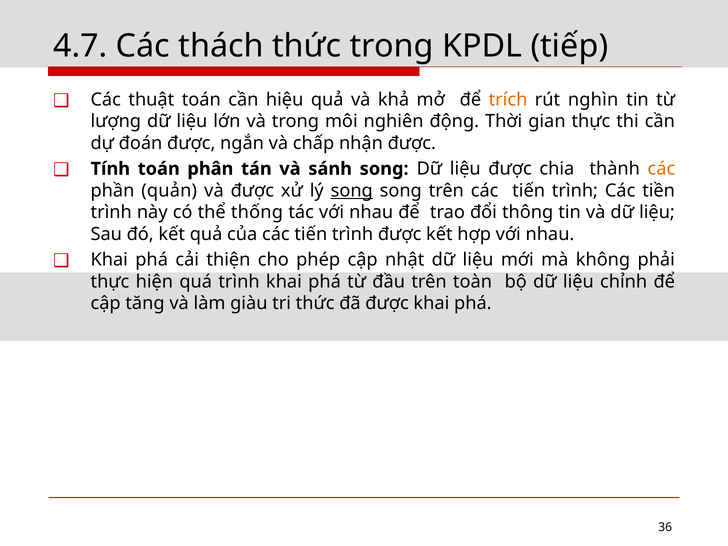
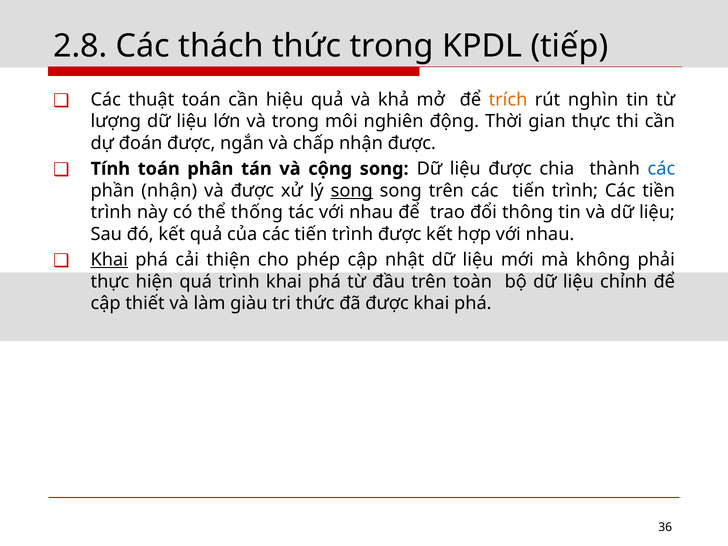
4.7: 4.7 -> 2.8 (80, 46)
sánh: sánh -> cộng (330, 169)
các colour: orange -> blue (661, 169)
phần quản: quản -> nhận (169, 191)
Khai underline: none -> present (109, 260)
tăng: tăng -> thiết (145, 303)
